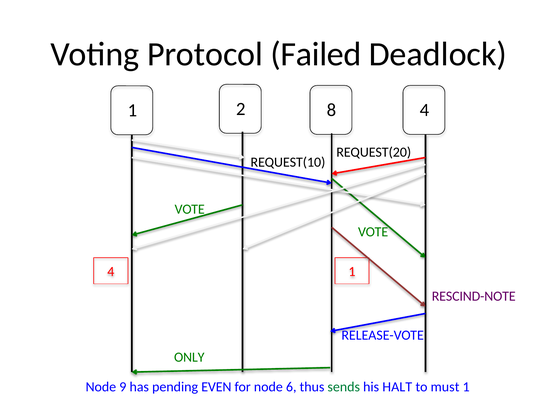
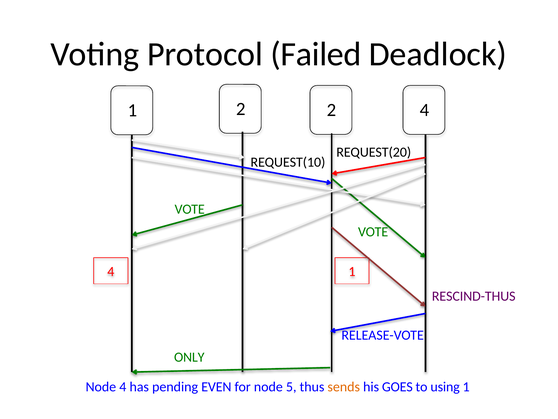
2 8: 8 -> 2 (332, 110)
RESCIND-NOTE: RESCIND-NOTE -> RESCIND-THUS (474, 296)
Node 9: 9 -> 4 (123, 387)
6: 6 -> 5 (291, 387)
sends colour: green -> orange (344, 387)
HALT: HALT -> GOES (397, 387)
must: must -> using (445, 387)
